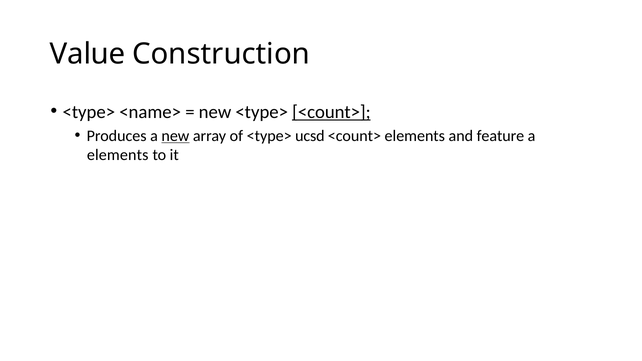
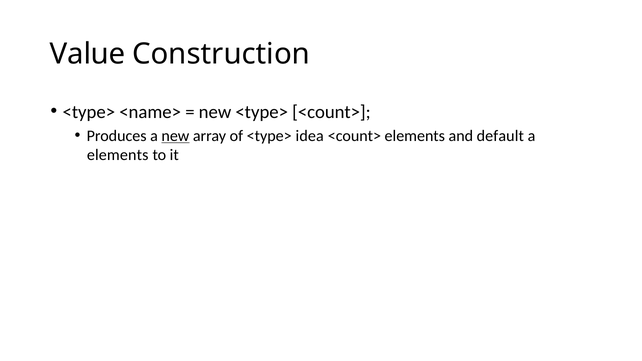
<count> underline: present -> none (331, 112)
ucsd: ucsd -> idea (310, 136)
feature: feature -> default (500, 136)
